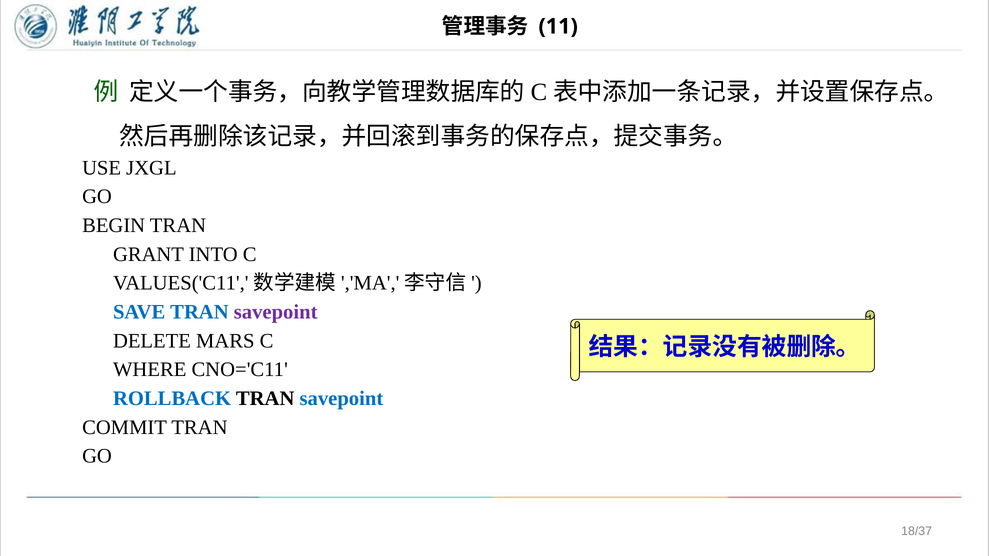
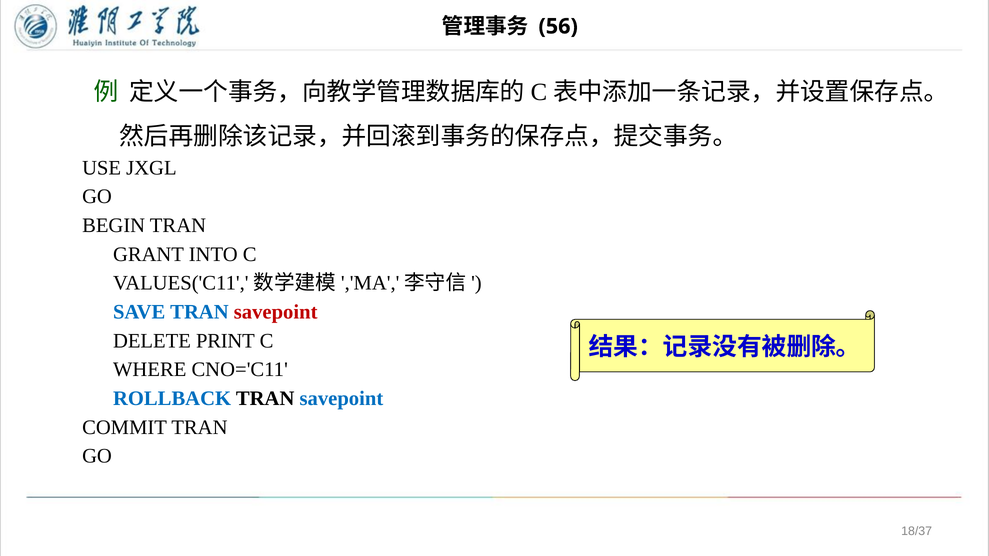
11: 11 -> 56 (558, 26)
savepoint colour: purple -> red (276, 312)
MARS: MARS -> PRINT (225, 341)
